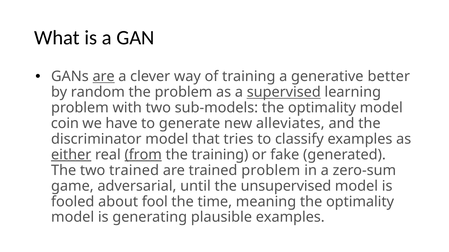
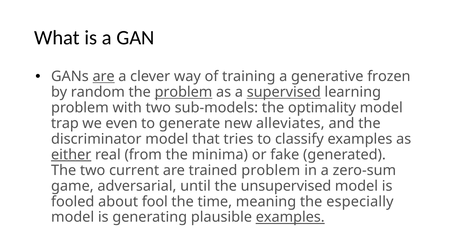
better: better -> frozen (389, 77)
problem underline: none -> present (183, 92)
coin: coin -> trap (65, 124)
have: have -> even (122, 124)
from underline: present -> none (143, 155)
the training: training -> minima (220, 155)
two trained: trained -> current (134, 171)
meaning the optimality: optimality -> especially (360, 202)
examples underline: none -> present (290, 218)
